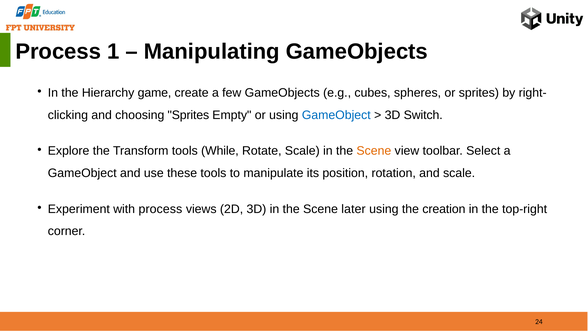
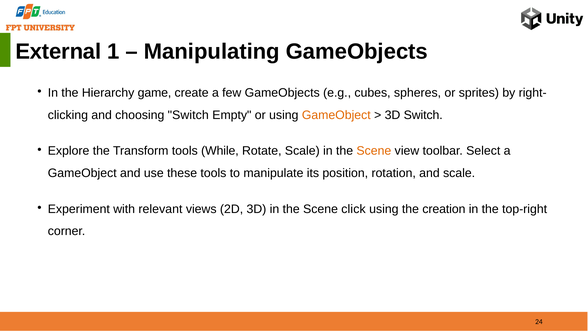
Process: Process -> External (58, 51)
choosing Sprites: Sprites -> Switch (188, 115)
GameObject colour: blue -> orange (336, 115)
with process: process -> relevant (160, 209)
later: later -> click (353, 209)
